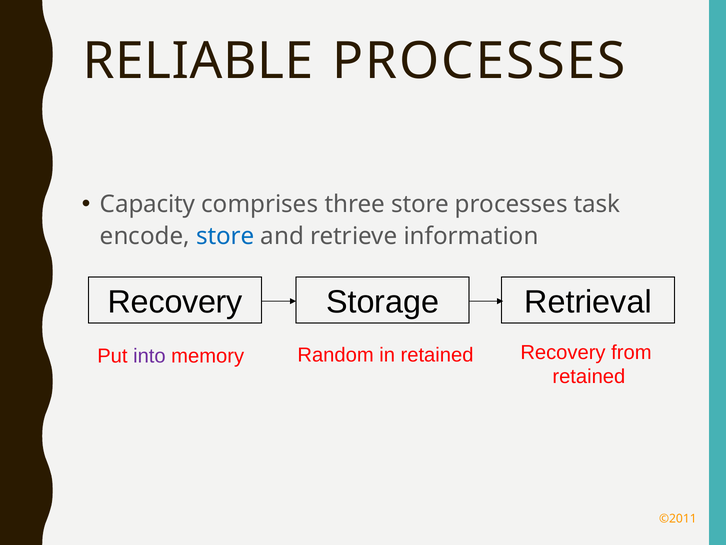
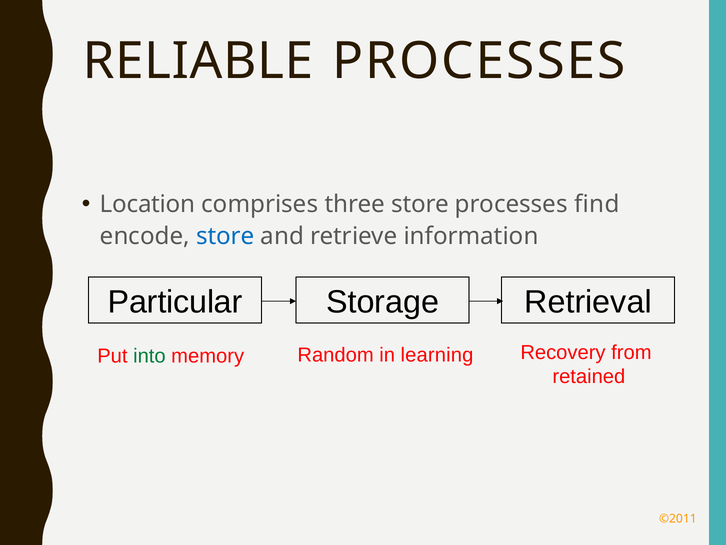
Capacity: Capacity -> Location (148, 204)
task: task -> find (597, 204)
Recovery: Recovery -> Particular (175, 302)
into colour: purple -> green (149, 356)
in retained: retained -> learning (437, 355)
